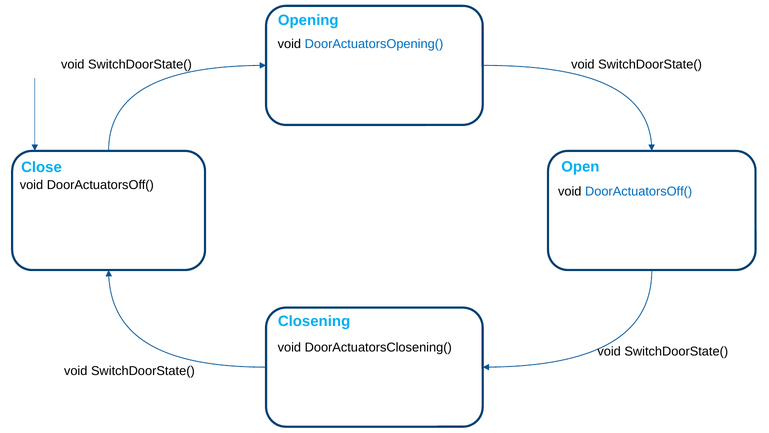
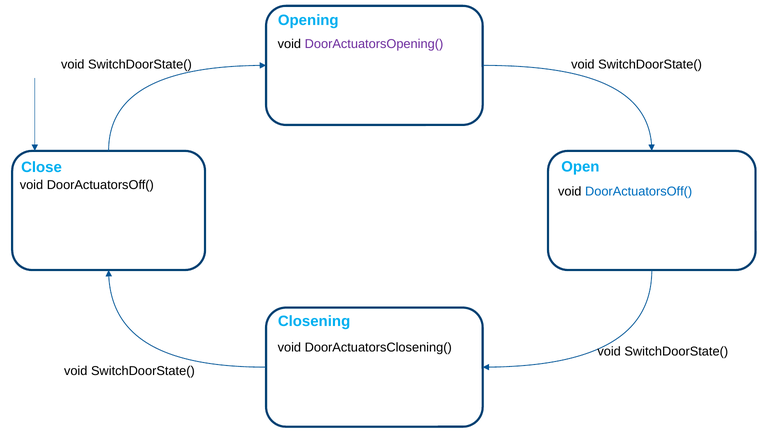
DoorActuatorsOpening( colour: blue -> purple (374, 44)
